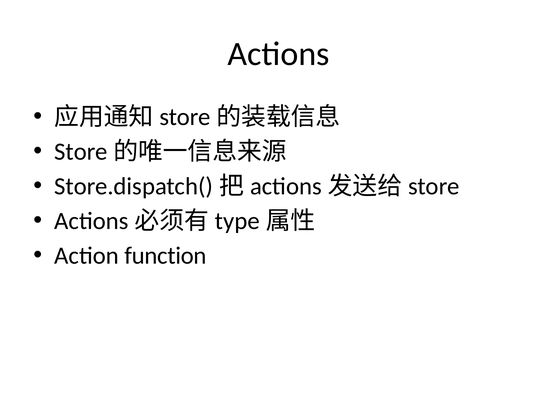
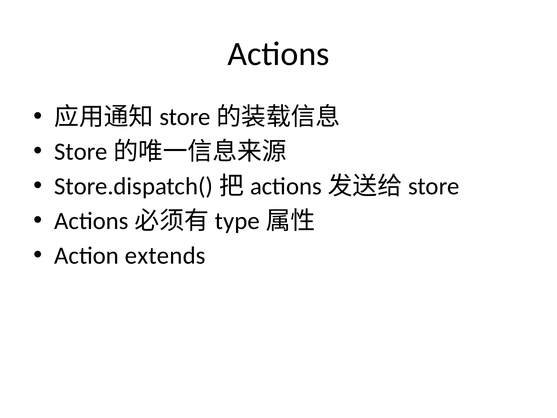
function: function -> extends (165, 256)
